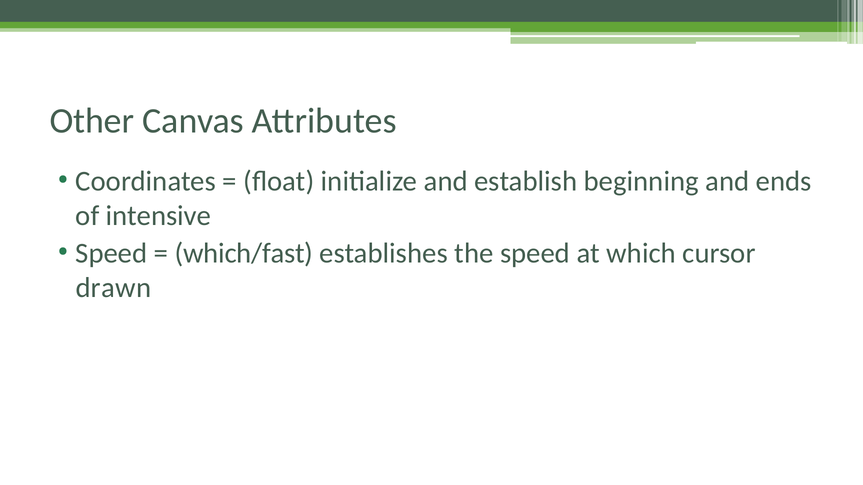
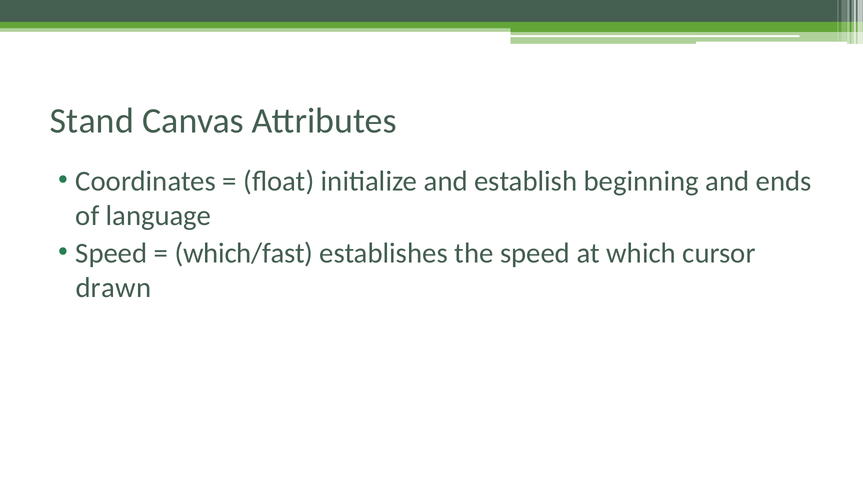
Other: Other -> Stand (92, 121)
intensive: intensive -> language (158, 216)
